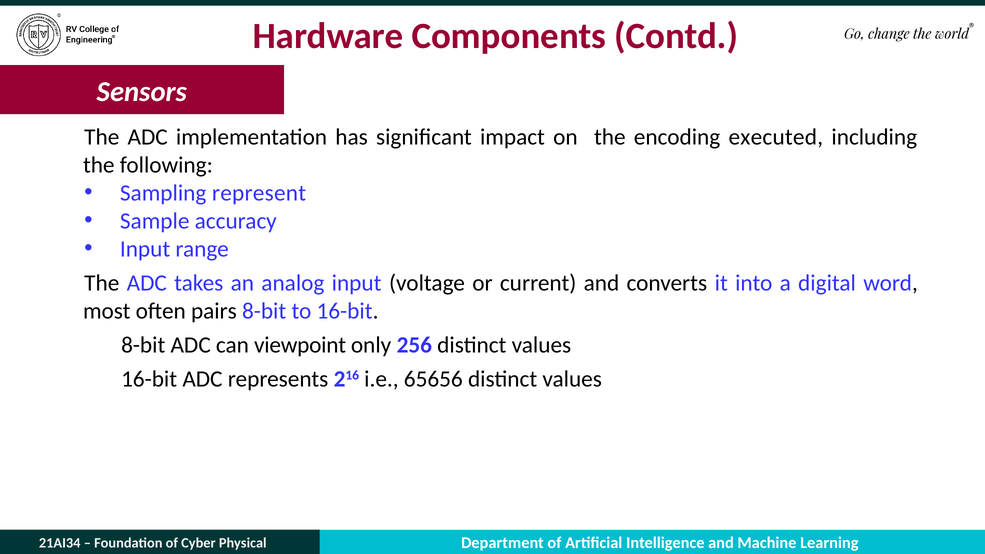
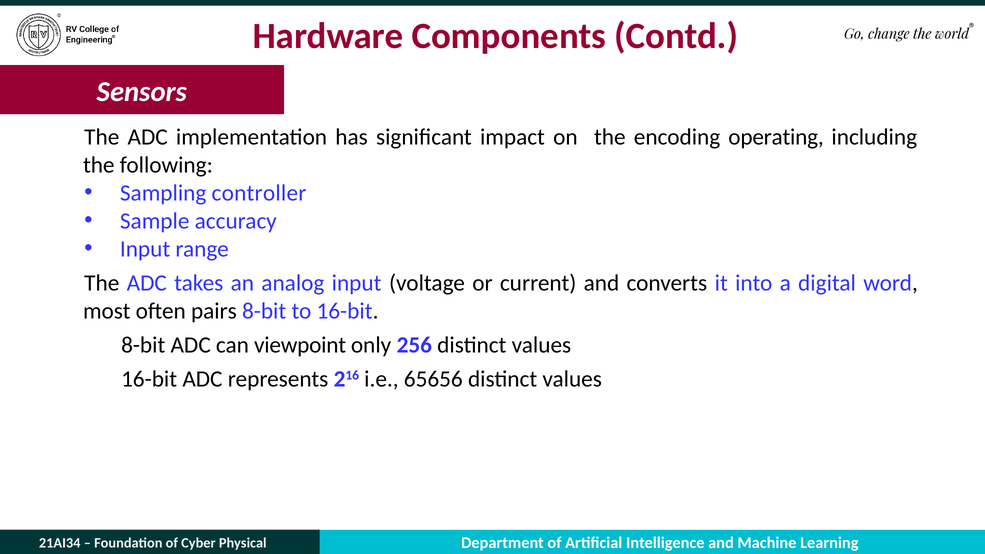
executed: executed -> operating (776, 137)
represent: represent -> controller (259, 193)
